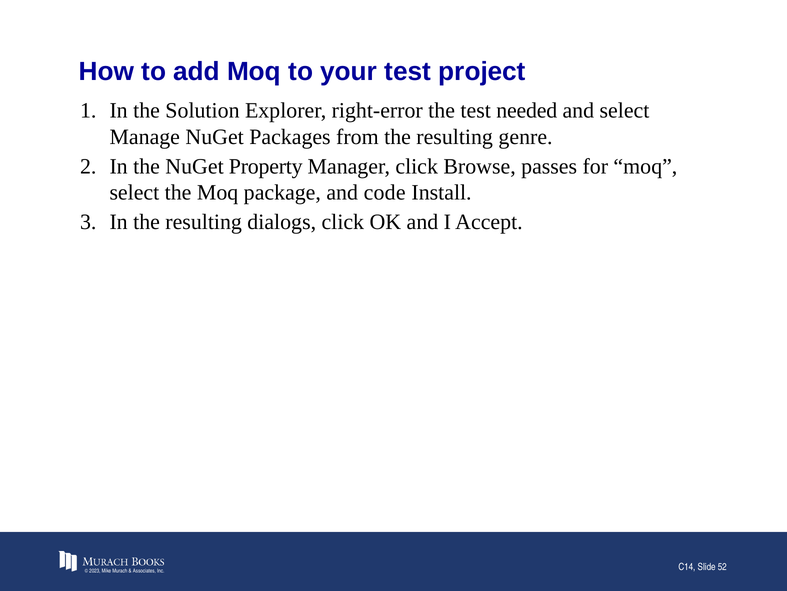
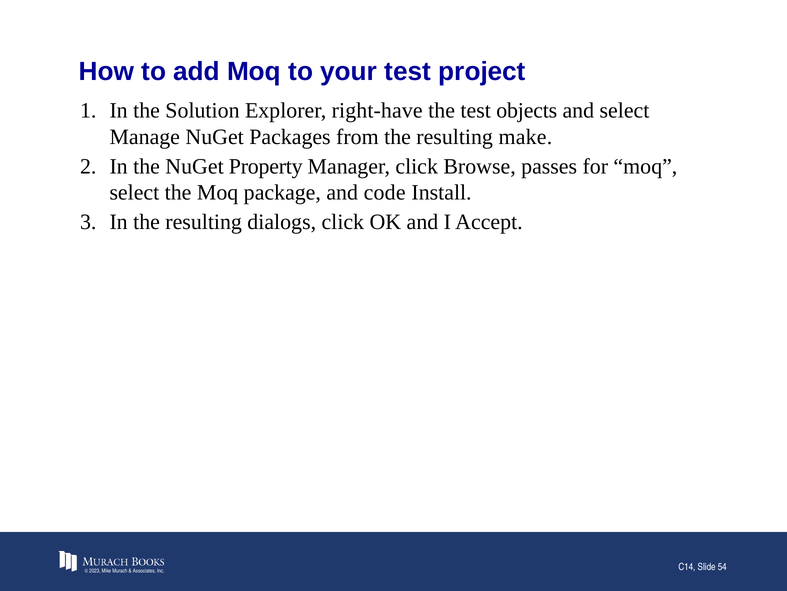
right-error: right-error -> right-have (377, 110)
needed: needed -> objects (527, 110)
genre: genre -> make (525, 137)
52: 52 -> 54 (722, 566)
